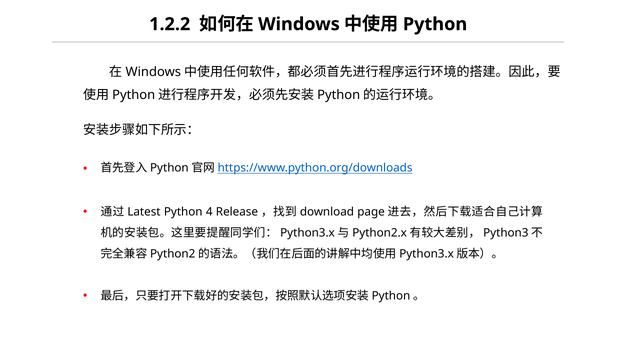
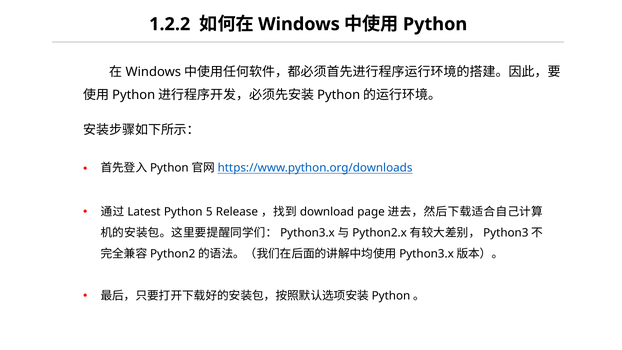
4: 4 -> 5 (209, 212)
